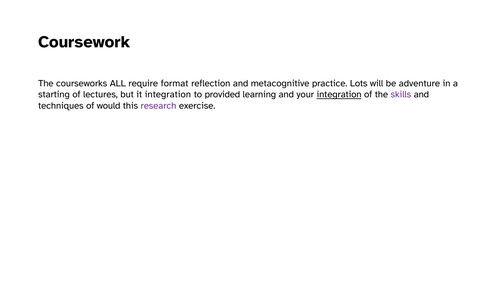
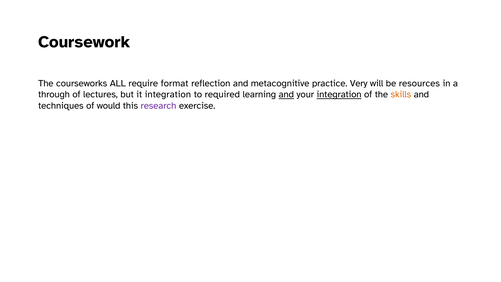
Lots: Lots -> Very (359, 83)
adventure: adventure -> resources (419, 83)
starting: starting -> through (54, 94)
provided: provided -> required (222, 94)
and underline: none -> present (286, 94)
skills colour: purple -> orange (401, 94)
